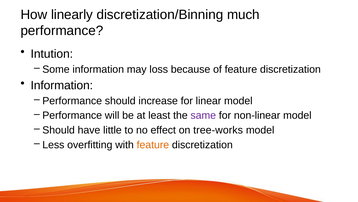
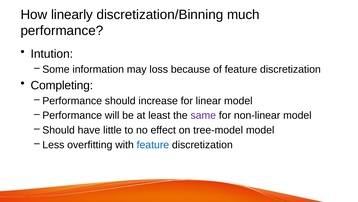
Information: Information -> Completing (62, 85)
tree-works: tree-works -> tree-model (218, 130)
feature colour: orange -> blue (153, 144)
